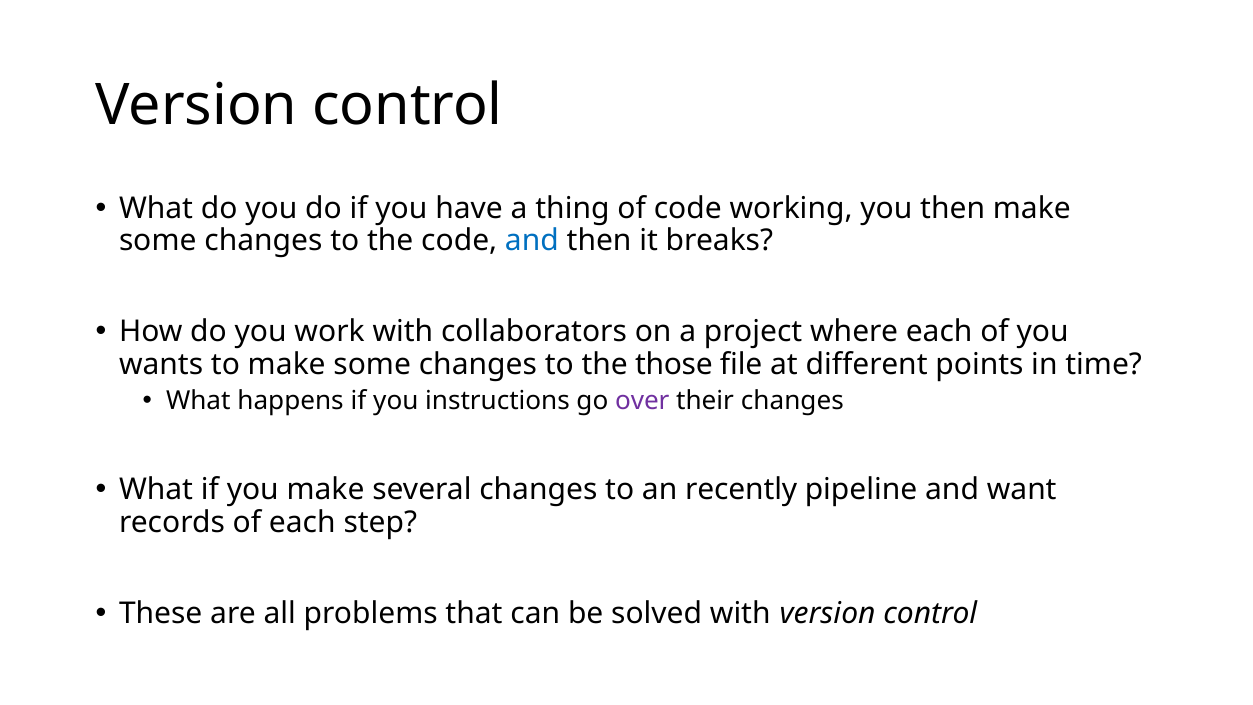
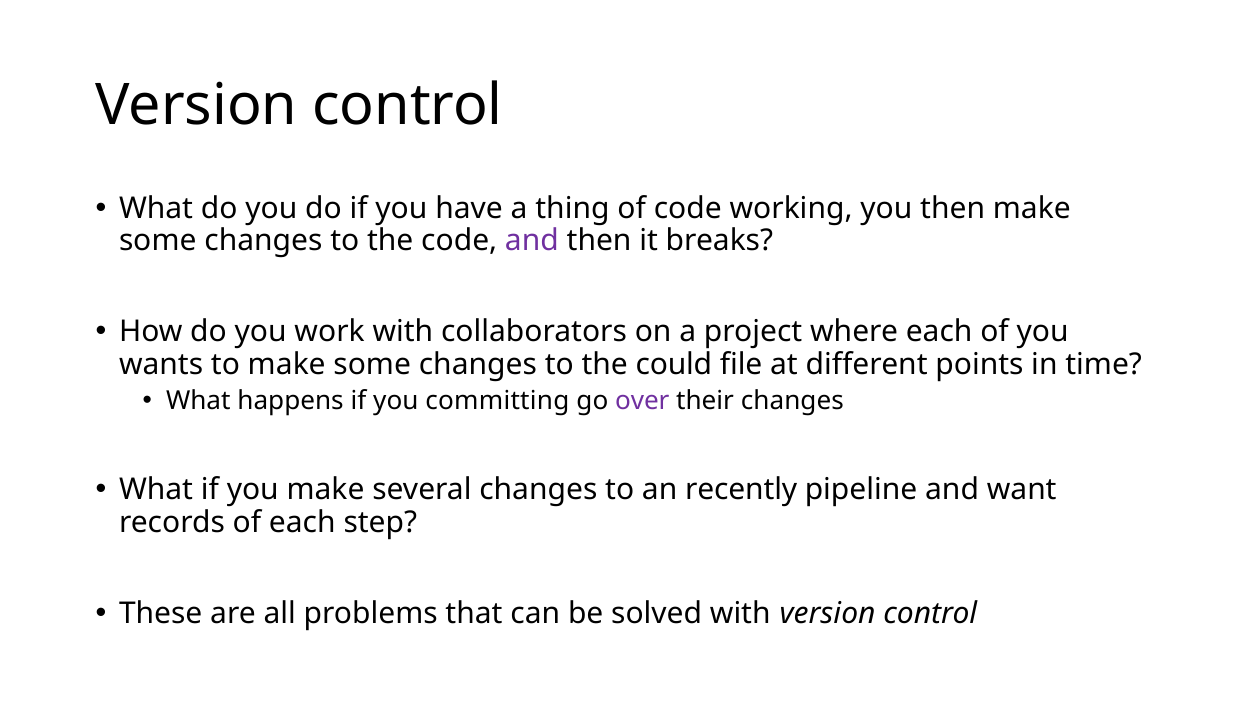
and colour: blue -> purple (532, 241)
those: those -> could (674, 364)
instructions: instructions -> committing (497, 401)
